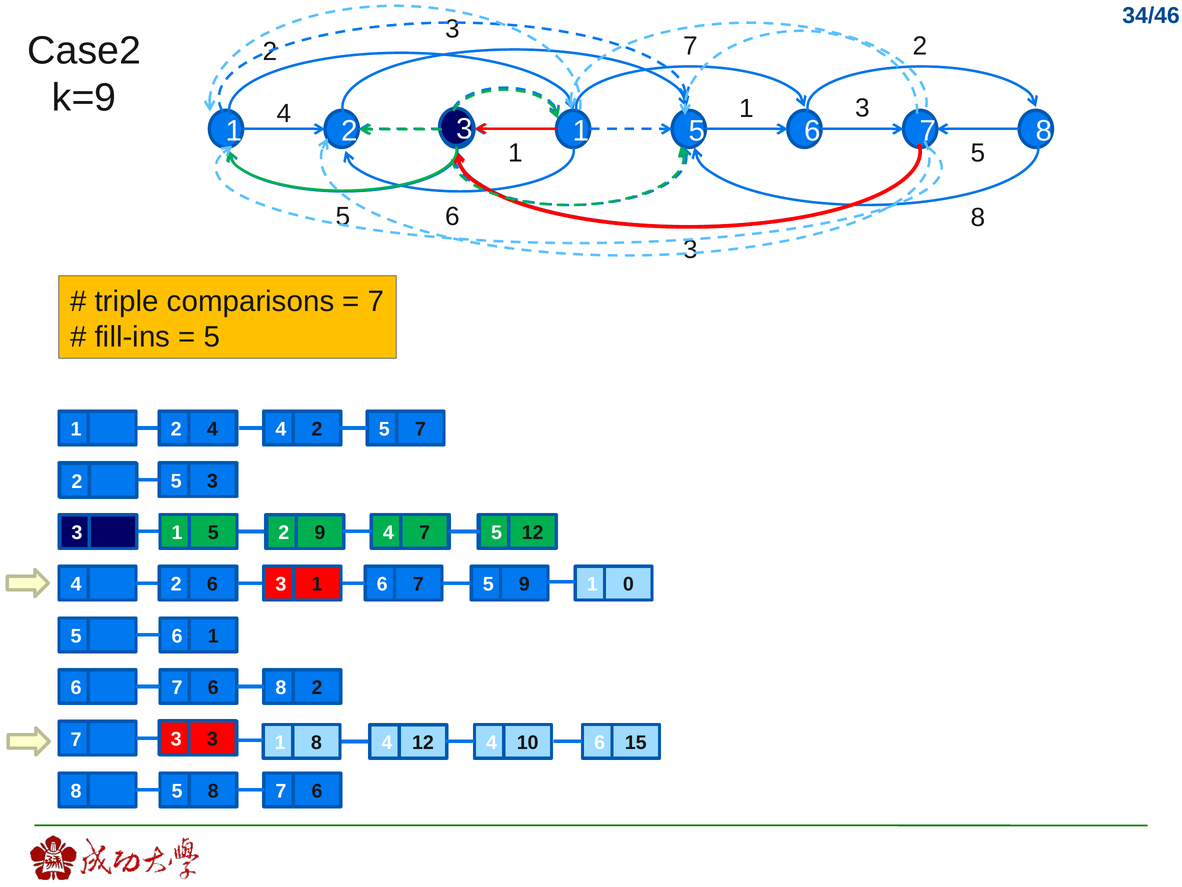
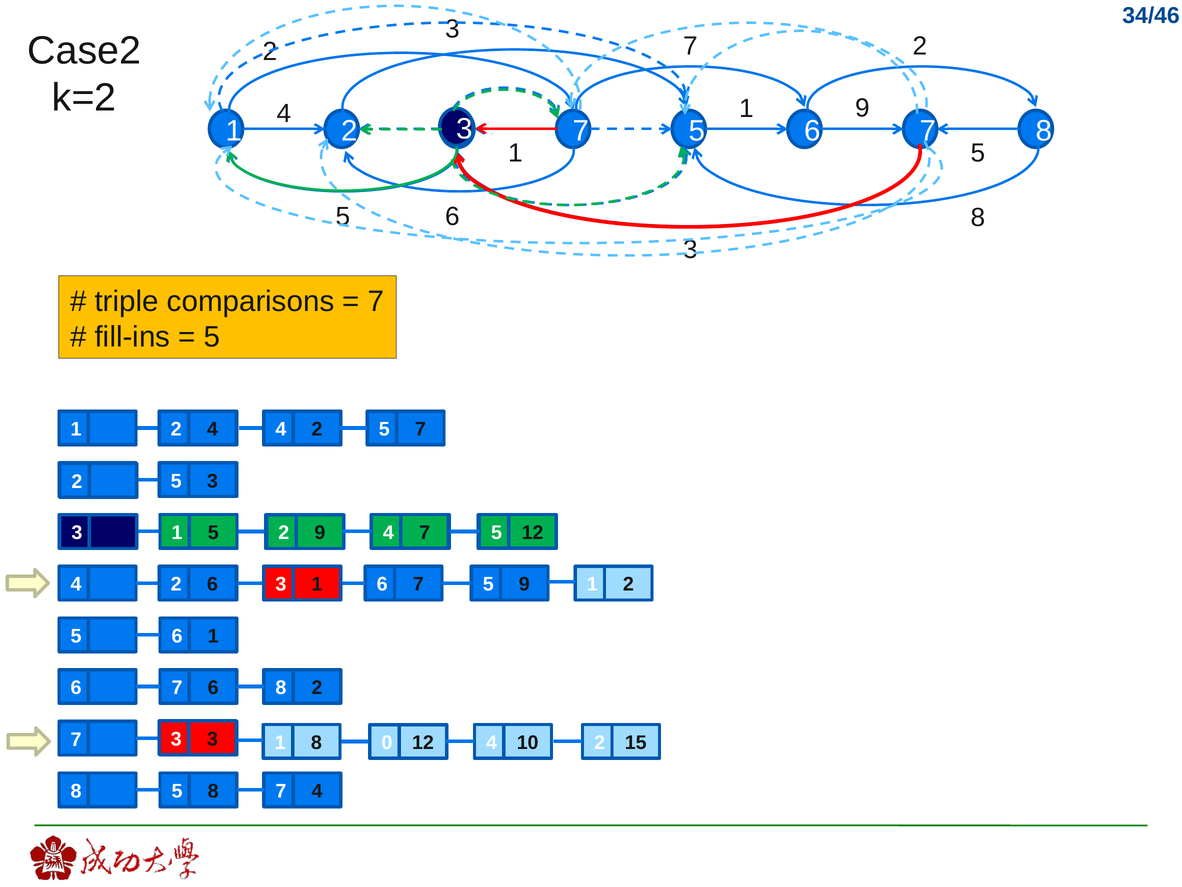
k=9: k=9 -> k=2 (84, 98)
1 3: 3 -> 9 (862, 108)
1: 1 -> 7 (581, 131)
0: 0 -> 2 (628, 584)
8 4: 4 -> 0 (387, 742)
10 6: 6 -> 2 (600, 742)
6: 6 -> 4 (317, 791)
